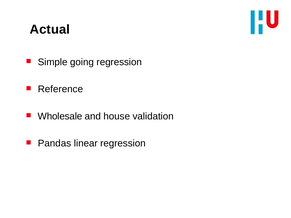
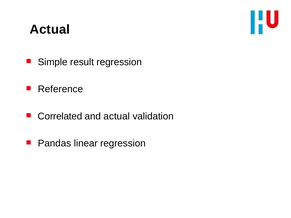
going: going -> result (82, 62)
Wholesale: Wholesale -> Correlated (60, 116)
and house: house -> actual (117, 116)
